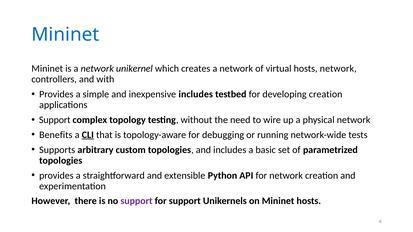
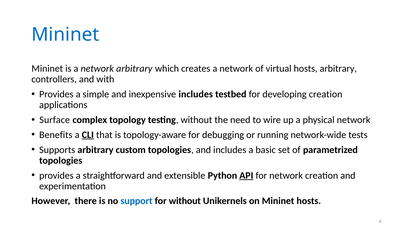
network unikernel: unikernel -> arbitrary (134, 69)
hosts network: network -> arbitrary (338, 69)
Support: Support -> Surface (55, 120)
API underline: none -> present (246, 176)
support colour: purple -> blue (136, 201)
for support: support -> without (185, 201)
